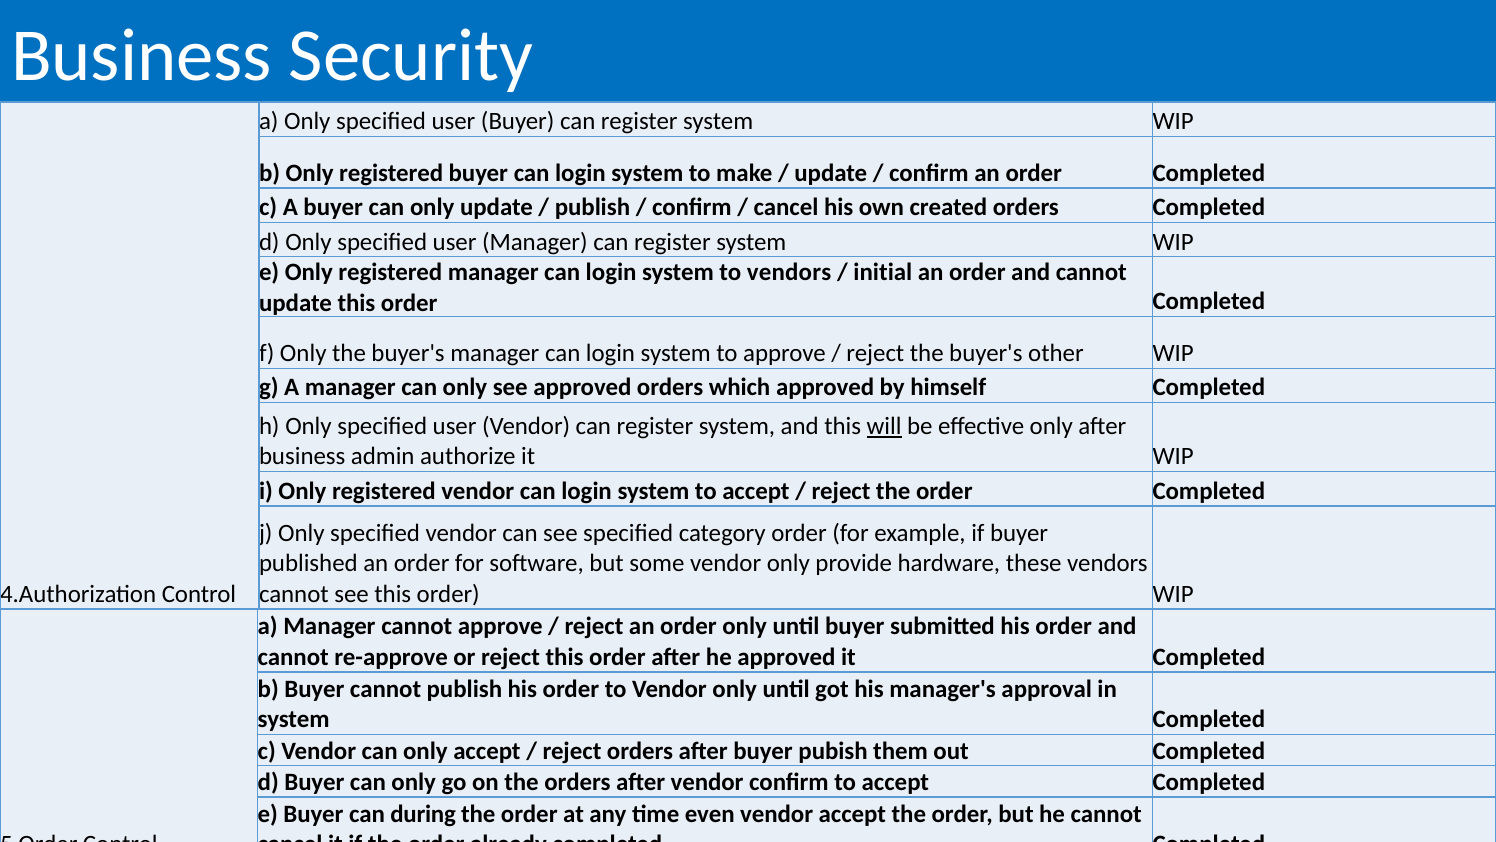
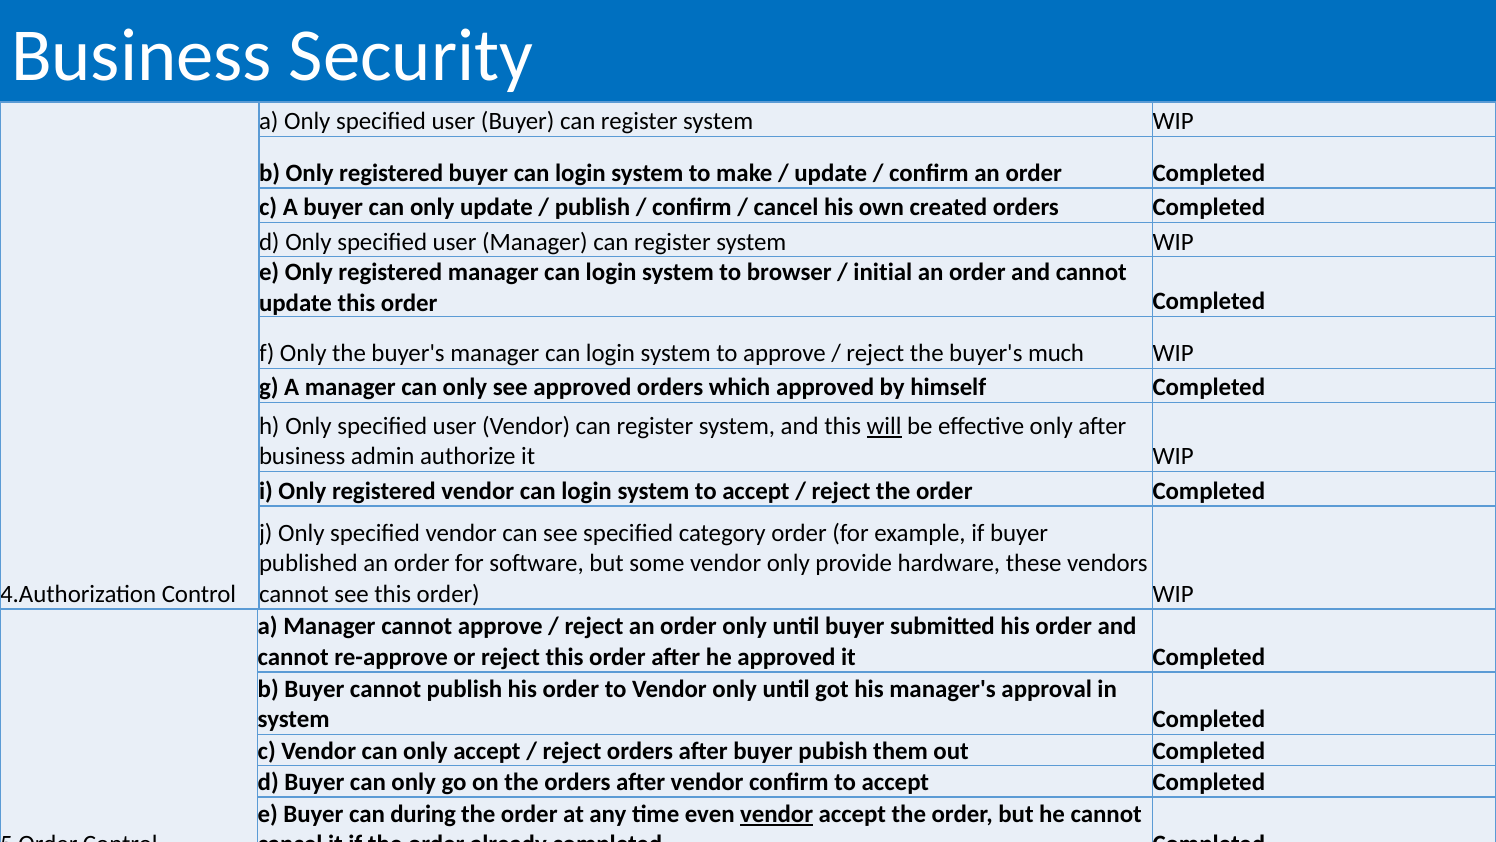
to vendors: vendors -> browser (789, 272)
other: other -> much (1056, 353)
vendor underline: none -> present (777, 814)
